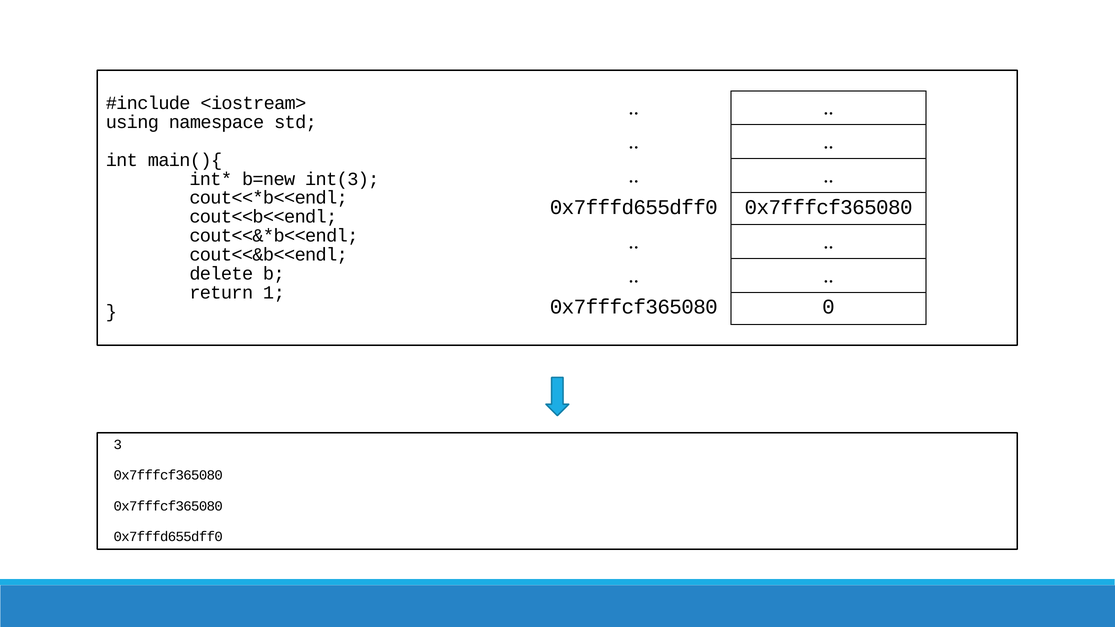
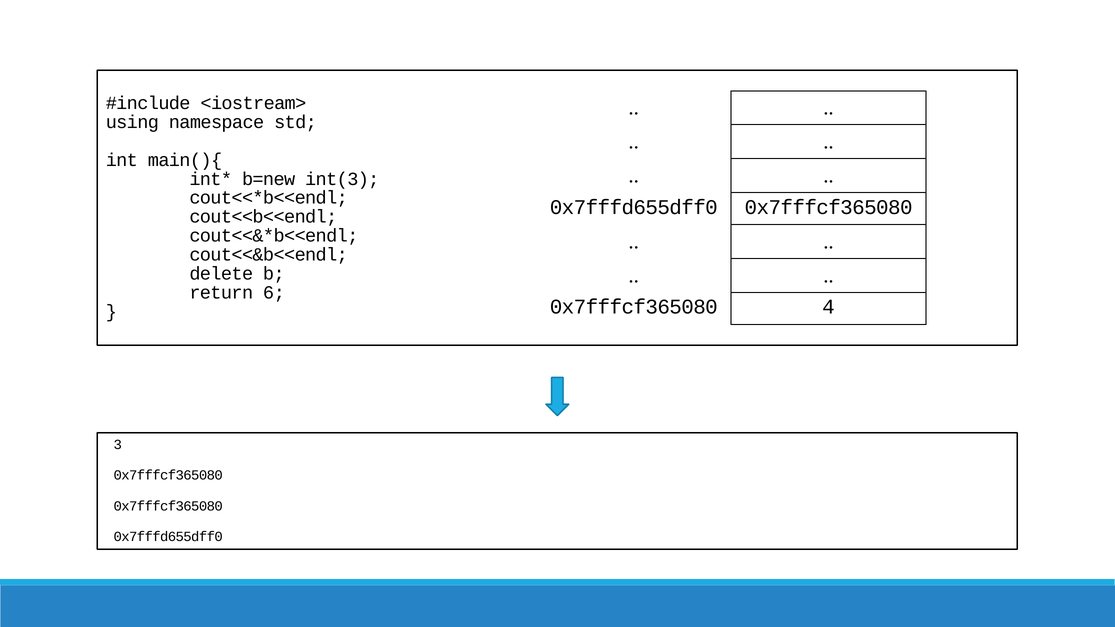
1: 1 -> 6 (274, 293)
0: 0 -> 4 (829, 307)
